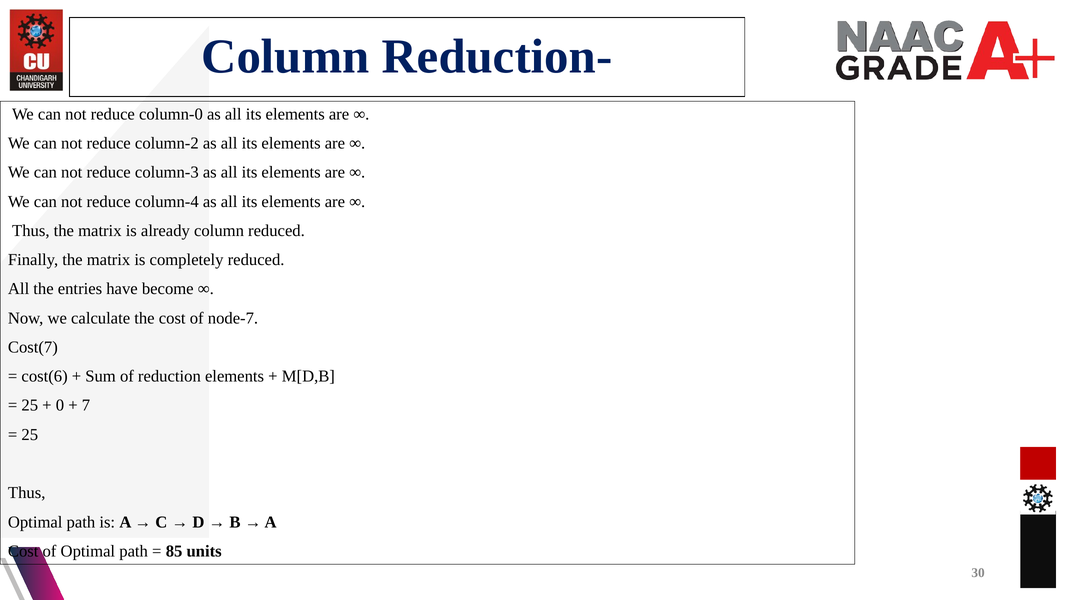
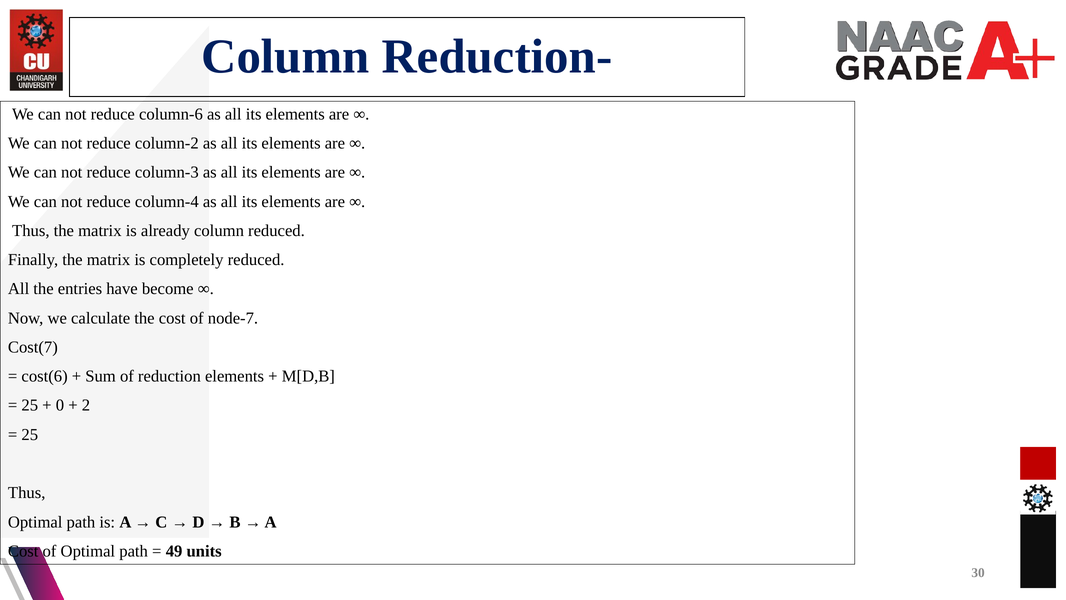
column-0: column-0 -> column-6 (171, 114)
7: 7 -> 2 (86, 405)
85: 85 -> 49 (174, 551)
